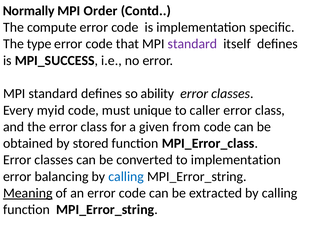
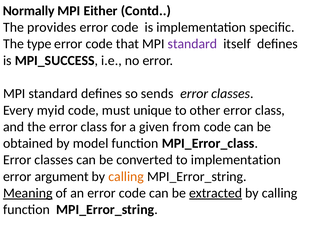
Order: Order -> Either (101, 11)
compute: compute -> provides (52, 27)
ability: ability -> sends (157, 94)
caller: caller -> other (205, 110)
stored: stored -> model (91, 144)
balancing: balancing -> argument (62, 177)
calling colour: blue -> orange (126, 177)
extracted underline: none -> present (216, 193)
